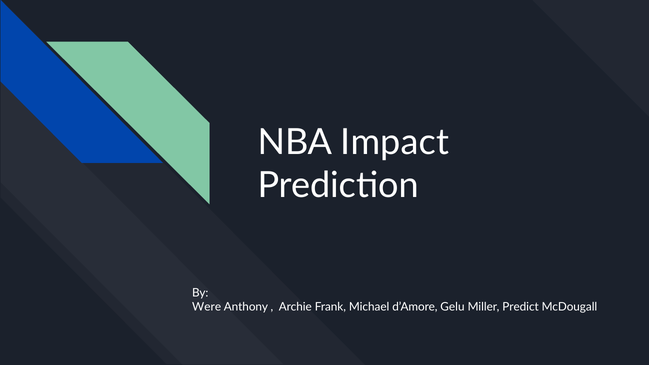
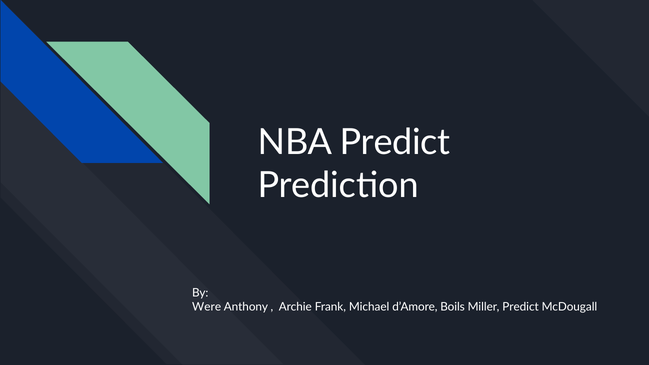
NBA Impact: Impact -> Predict (395, 142)
Gelu: Gelu -> Boils (453, 307)
